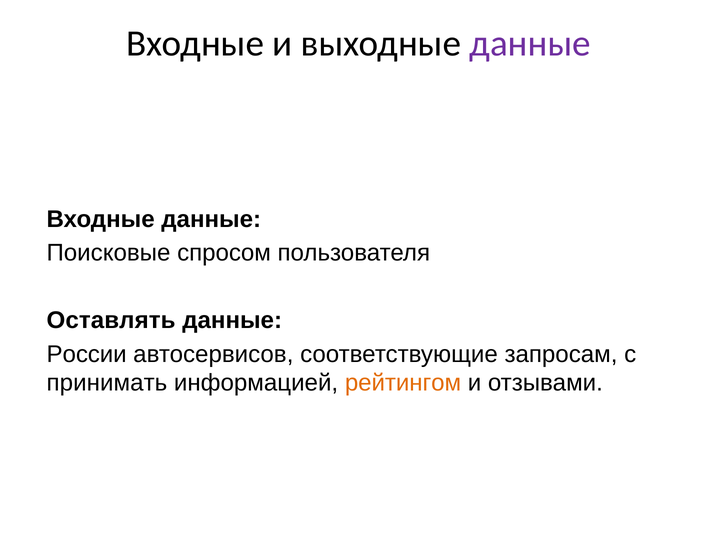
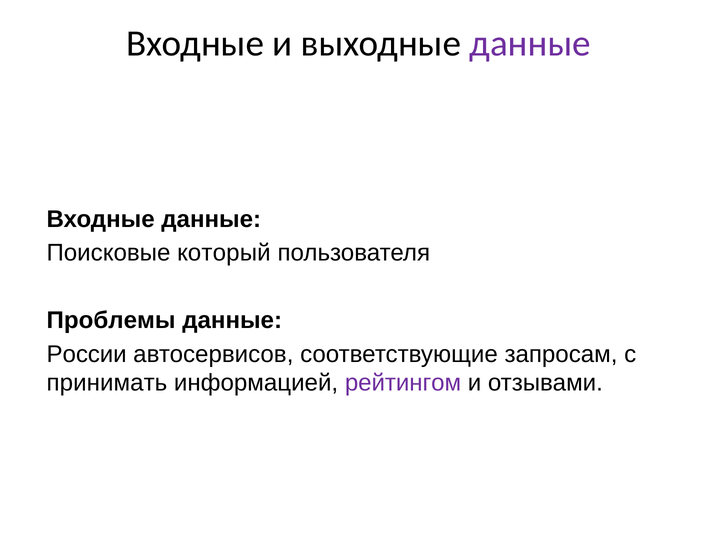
спросом: спросом -> который (224, 253)
Оставлять: Оставлять -> Проблемы (111, 321)
рейтингом colour: orange -> purple (403, 383)
